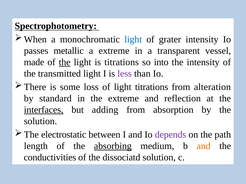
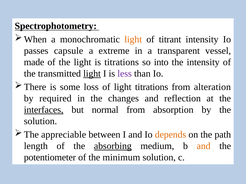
light colour: blue -> orange (133, 39)
grater: grater -> titrant (170, 39)
metallic: metallic -> capsule (69, 51)
the underline: present -> none (65, 62)
light underline: none -> present (92, 74)
standard: standard -> required (55, 99)
the extreme: extreme -> changes (123, 99)
adding: adding -> normal (105, 110)
electrostatic: electrostatic -> appreciable (64, 135)
depends colour: purple -> orange (171, 135)
conductivities: conductivities -> potentiometer (50, 158)
dissociatd: dissociatd -> minimum (121, 158)
